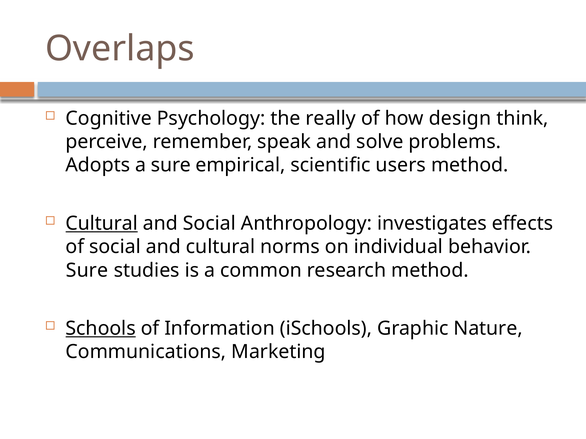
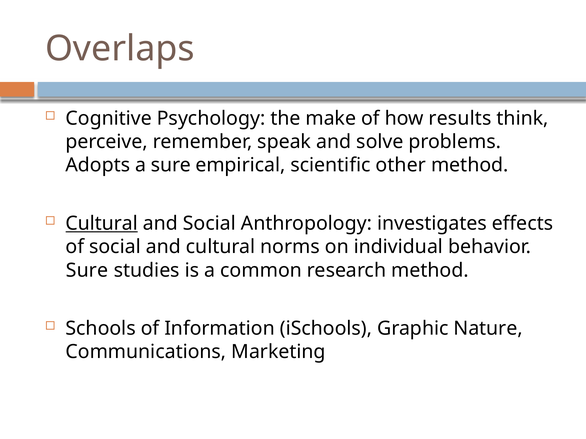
really: really -> make (331, 119)
design: design -> results (460, 119)
users: users -> other (401, 165)
Schools underline: present -> none (101, 329)
